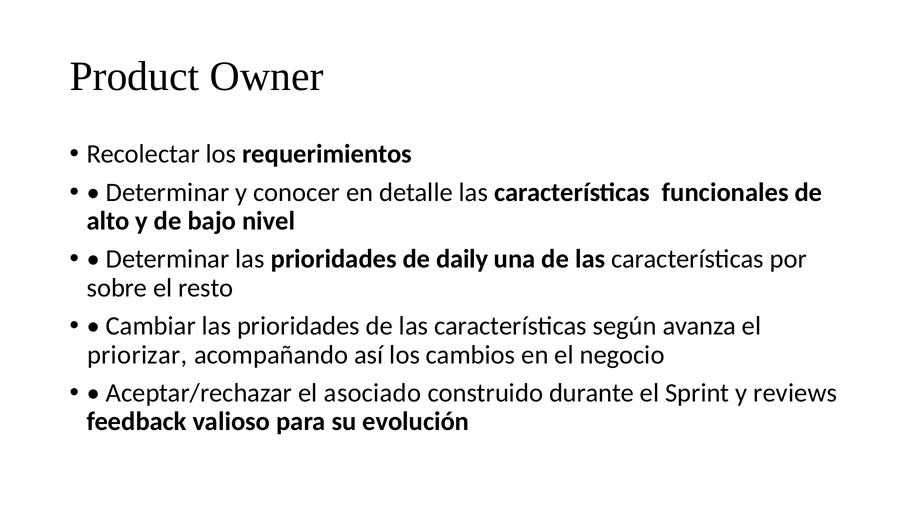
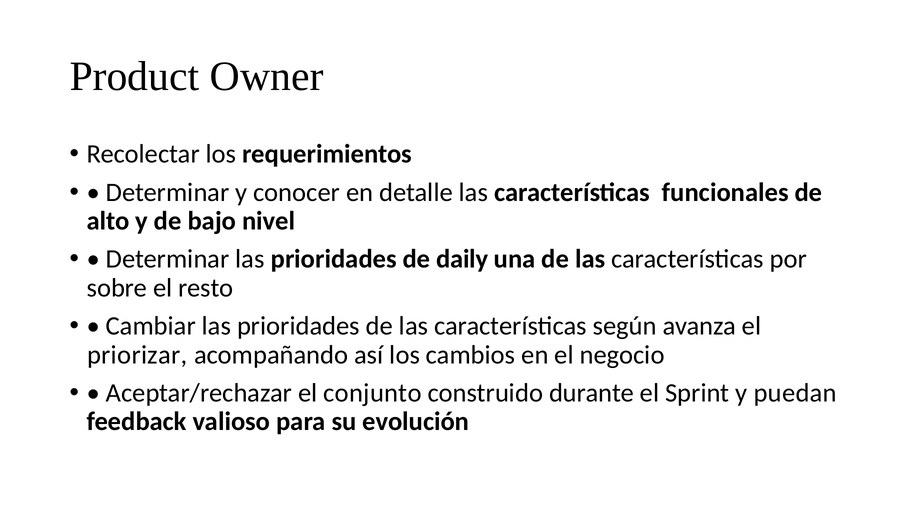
asociado: asociado -> conjunto (373, 393)
reviews: reviews -> puedan (795, 393)
